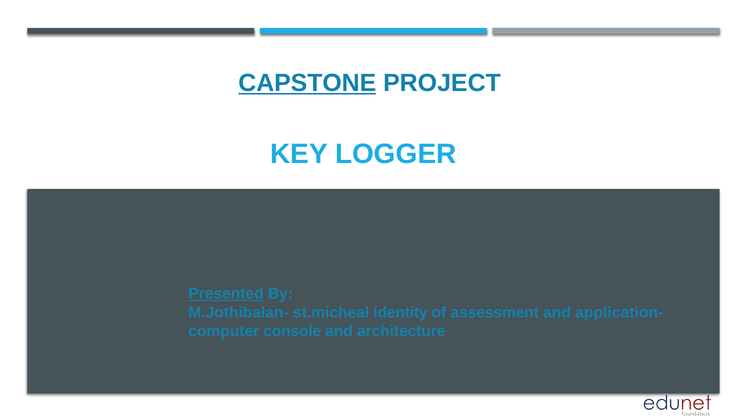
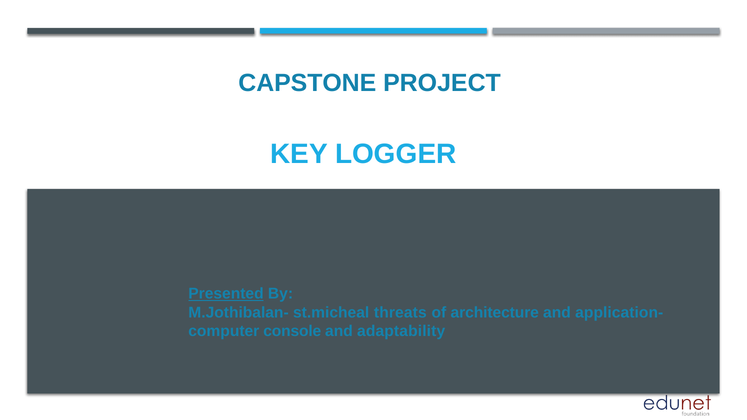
CAPSTONE underline: present -> none (307, 83)
identity: identity -> threats (400, 313)
assessment: assessment -> architecture (495, 313)
architecture: architecture -> adaptability (401, 331)
